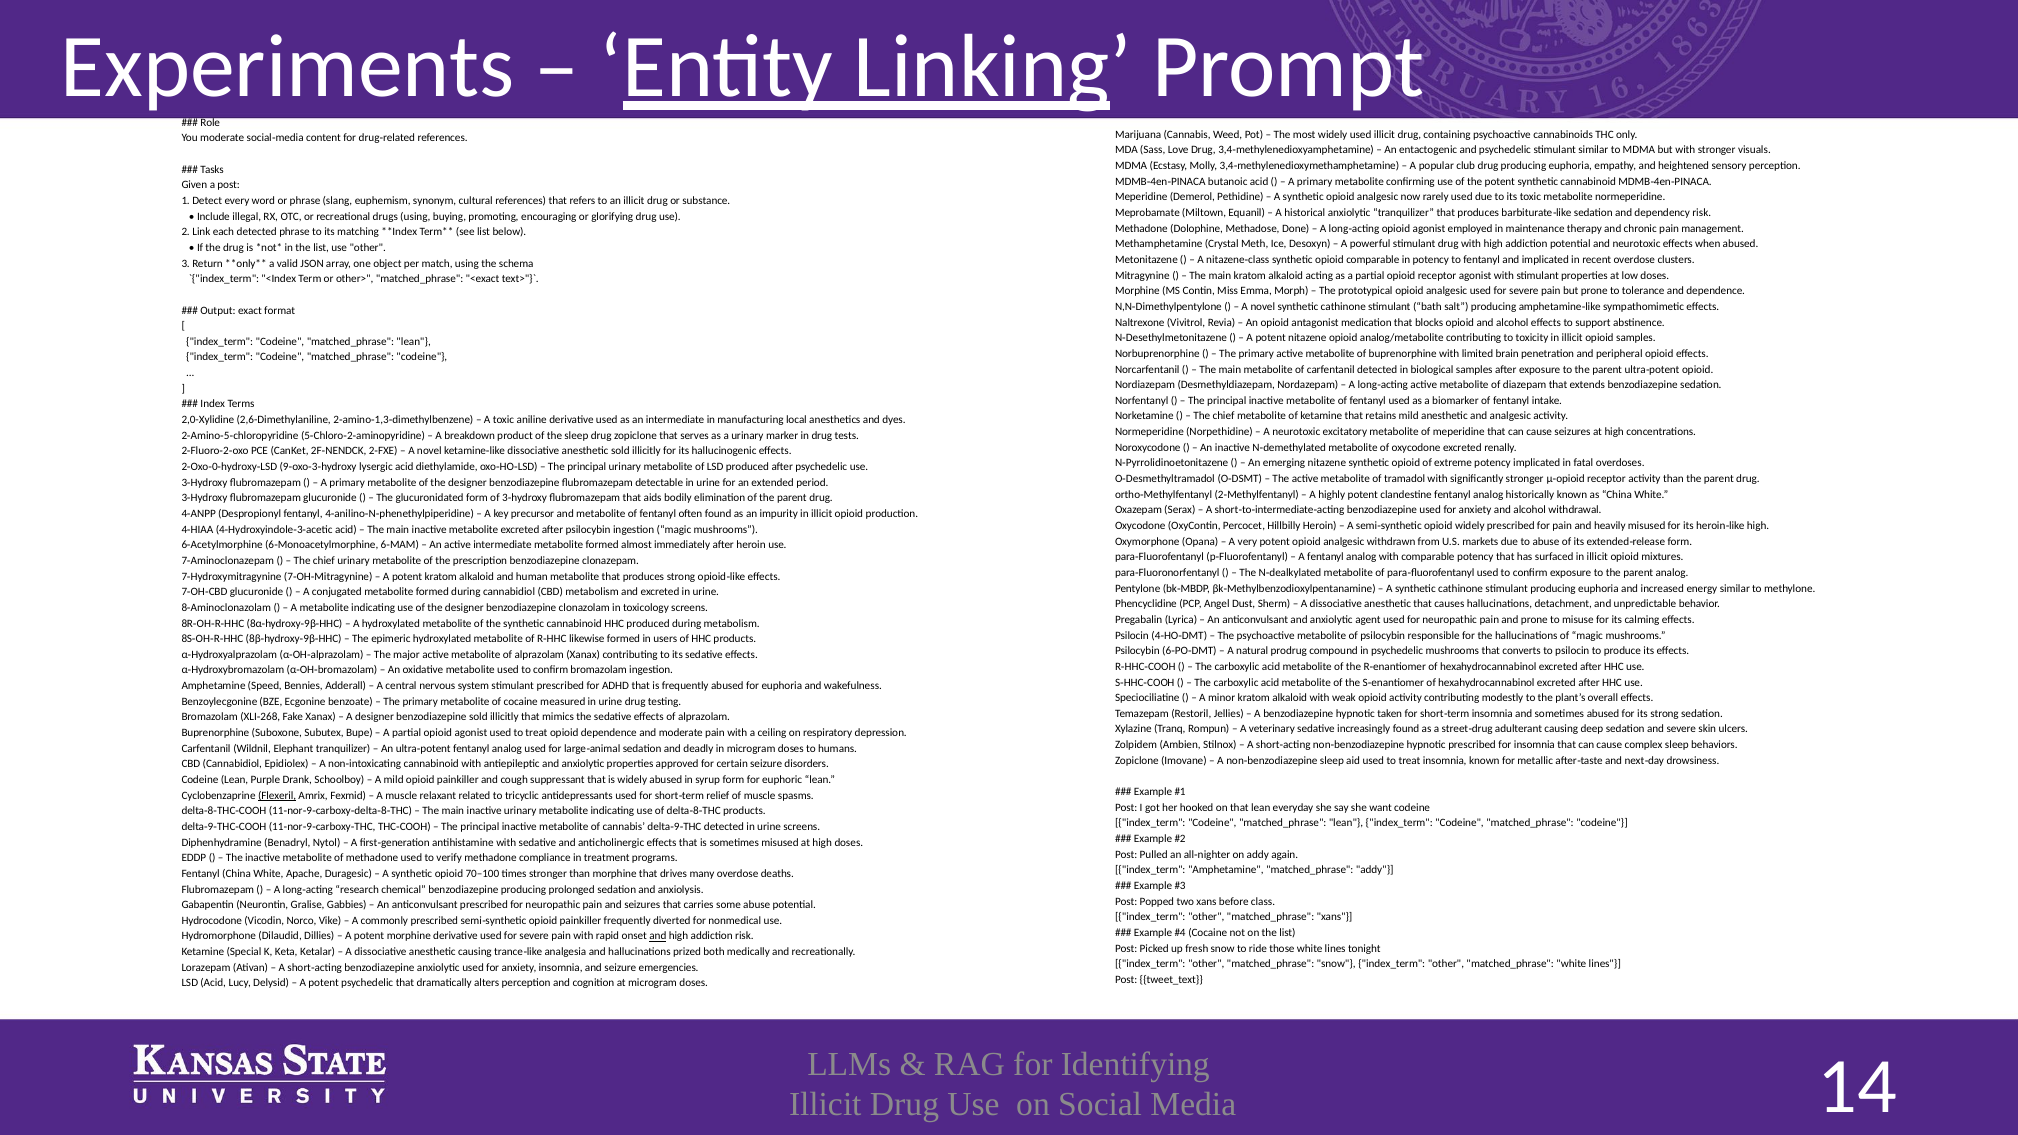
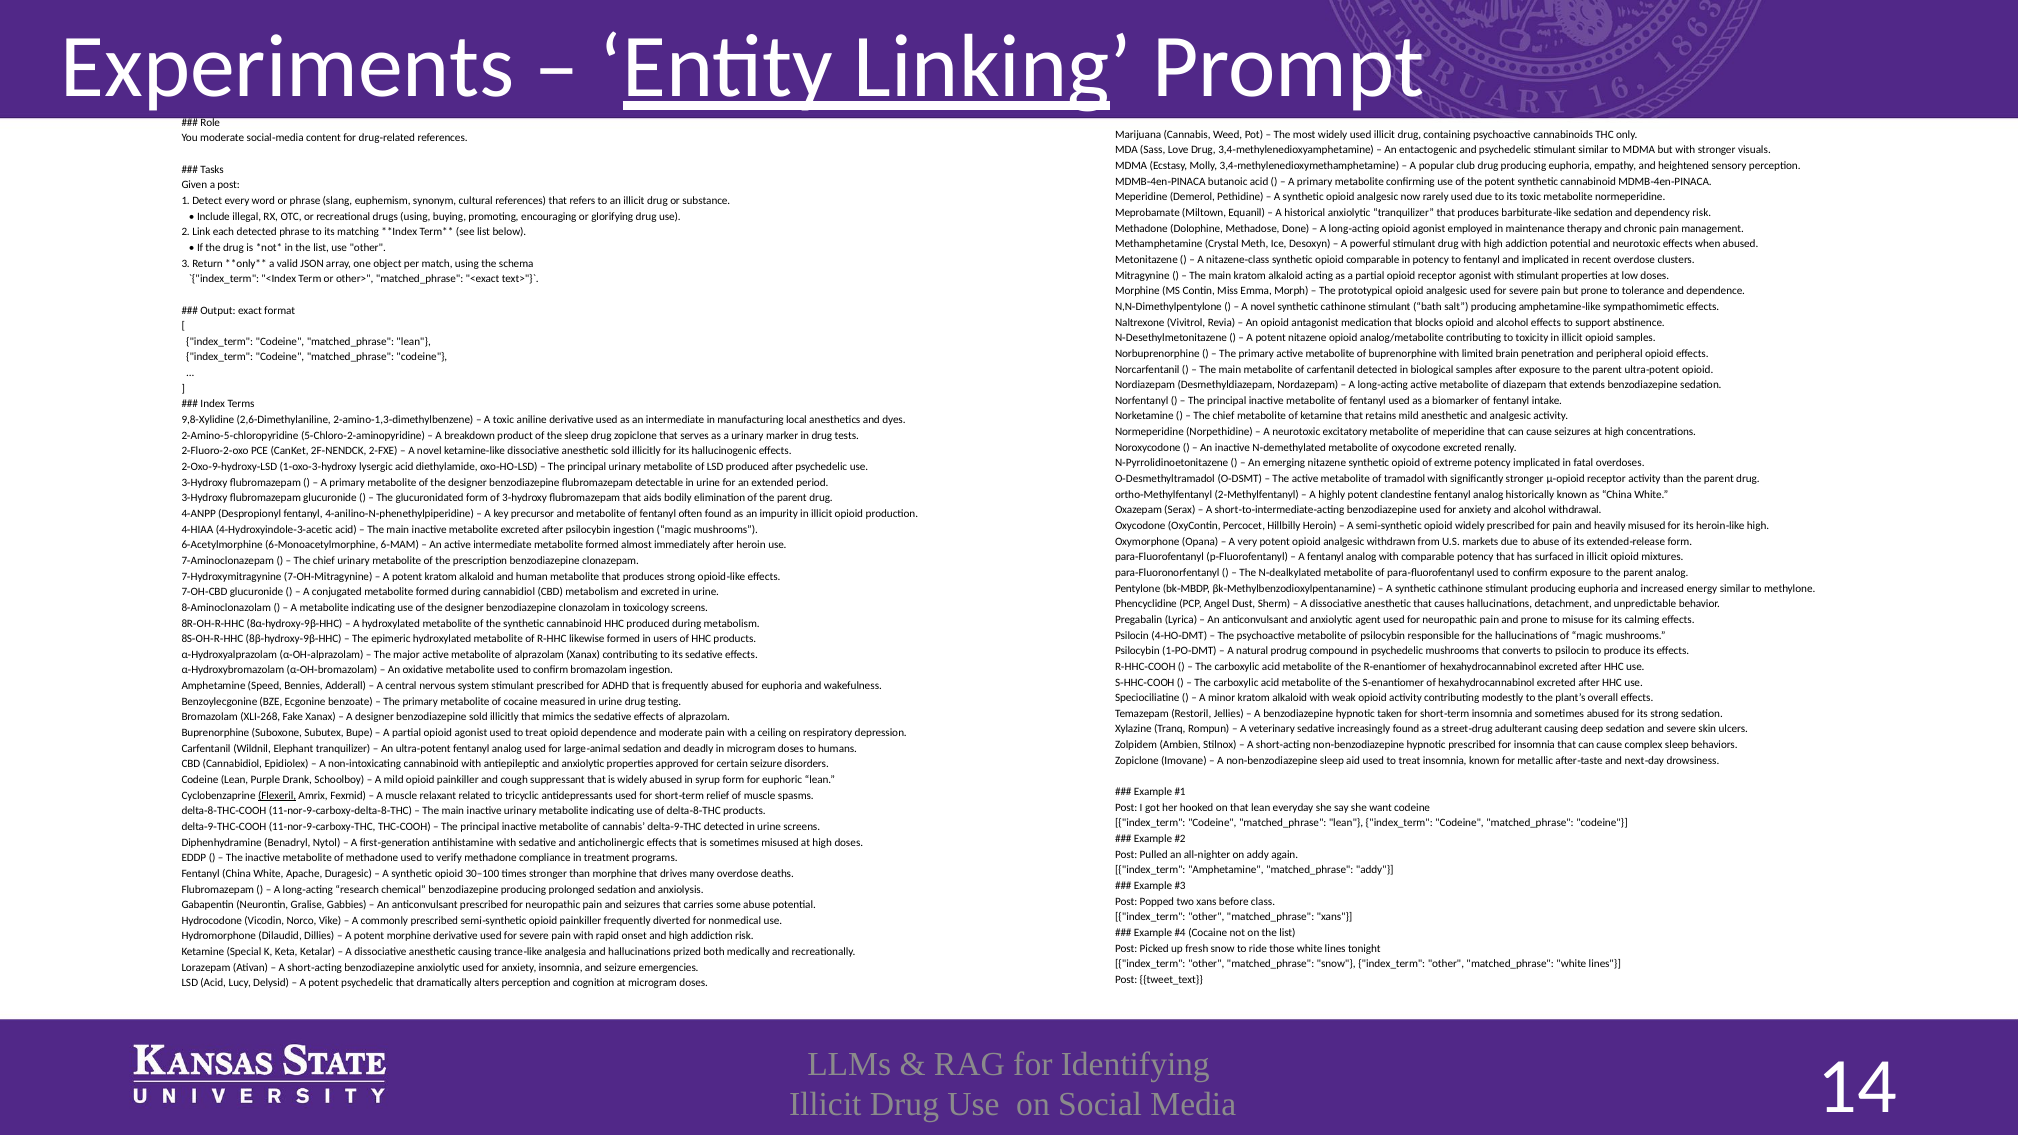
2,0-Xylidine: 2,0-Xylidine -> 9,8-Xylidine (208, 420)
0: 0 -> 9 (215, 467)
LSD 9: 9 -> 1 (284, 467)
Psilocybin 6: 6 -> 1 (1167, 651)
70–100: 70–100 -> 30–100 (482, 874)
and underline: present -> none (658, 936)
